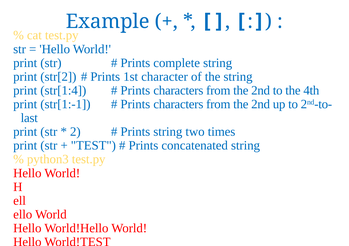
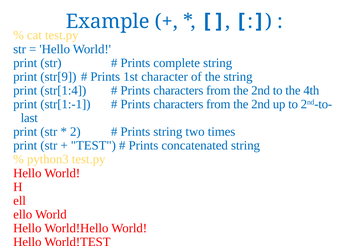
str[2: str[2 -> str[9 (58, 77)
